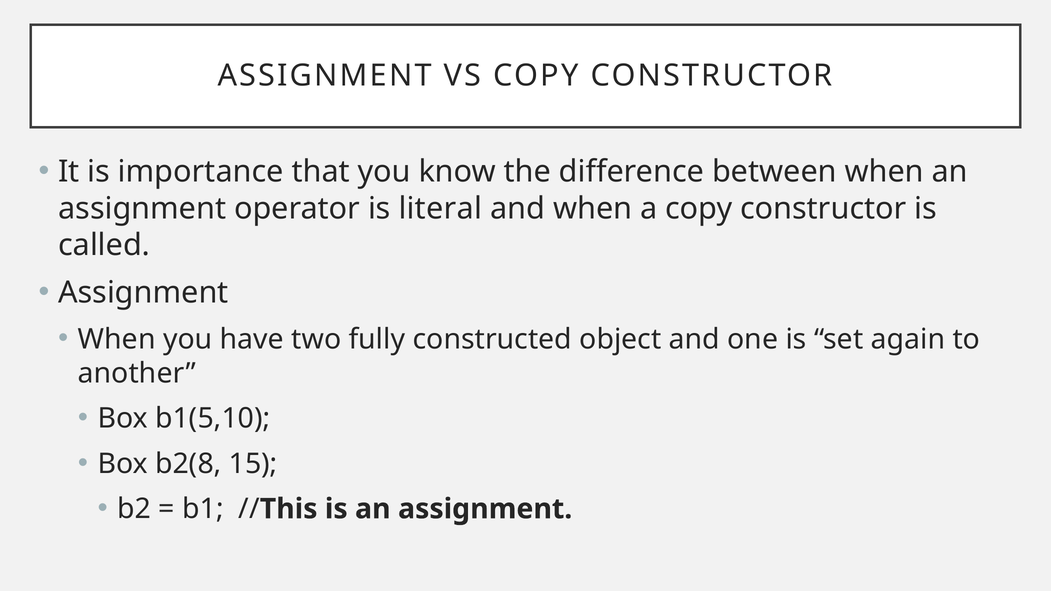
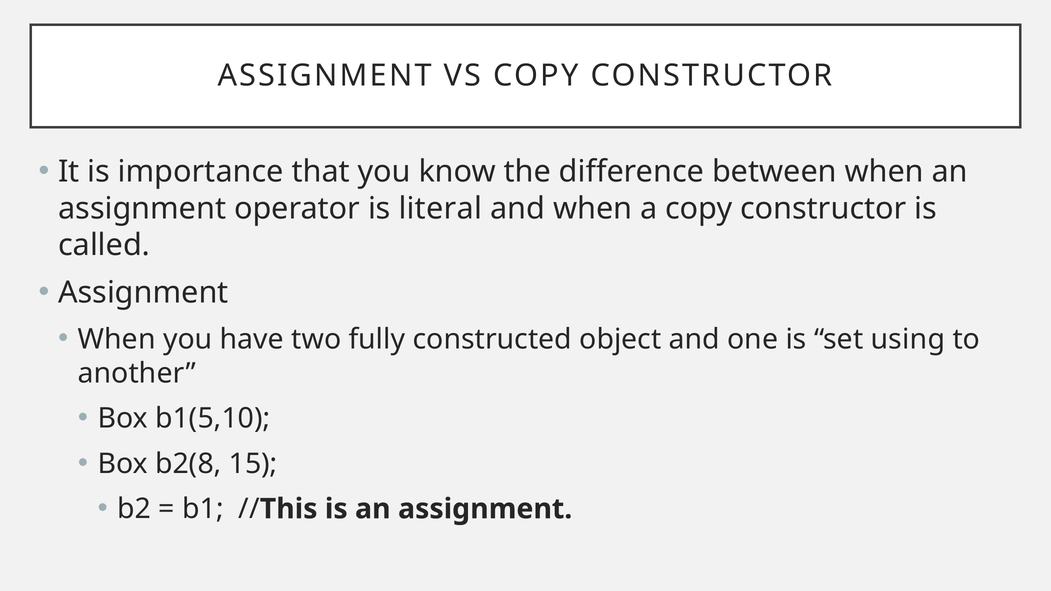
again: again -> using (908, 339)
